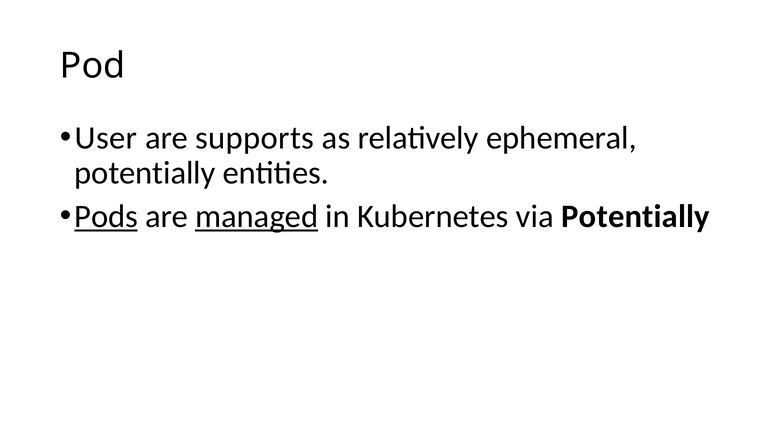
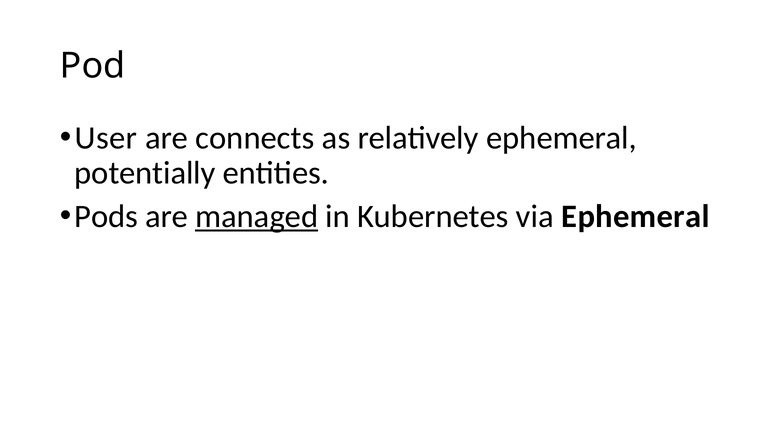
supports: supports -> connects (255, 138)
Pods underline: present -> none (106, 216)
via Potentially: Potentially -> Ephemeral (636, 216)
